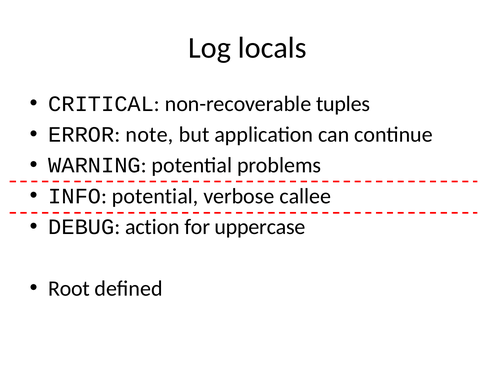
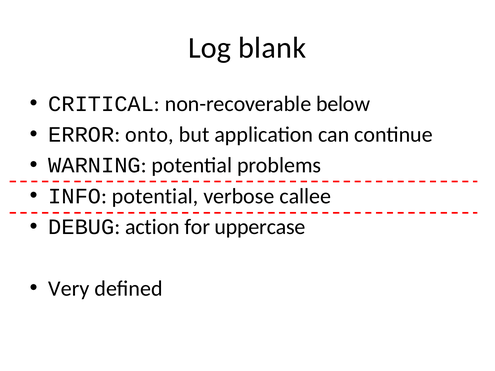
locals: locals -> blank (272, 48)
tuples: tuples -> below (343, 104)
note: note -> onto (149, 135)
Root: Root -> Very (69, 289)
